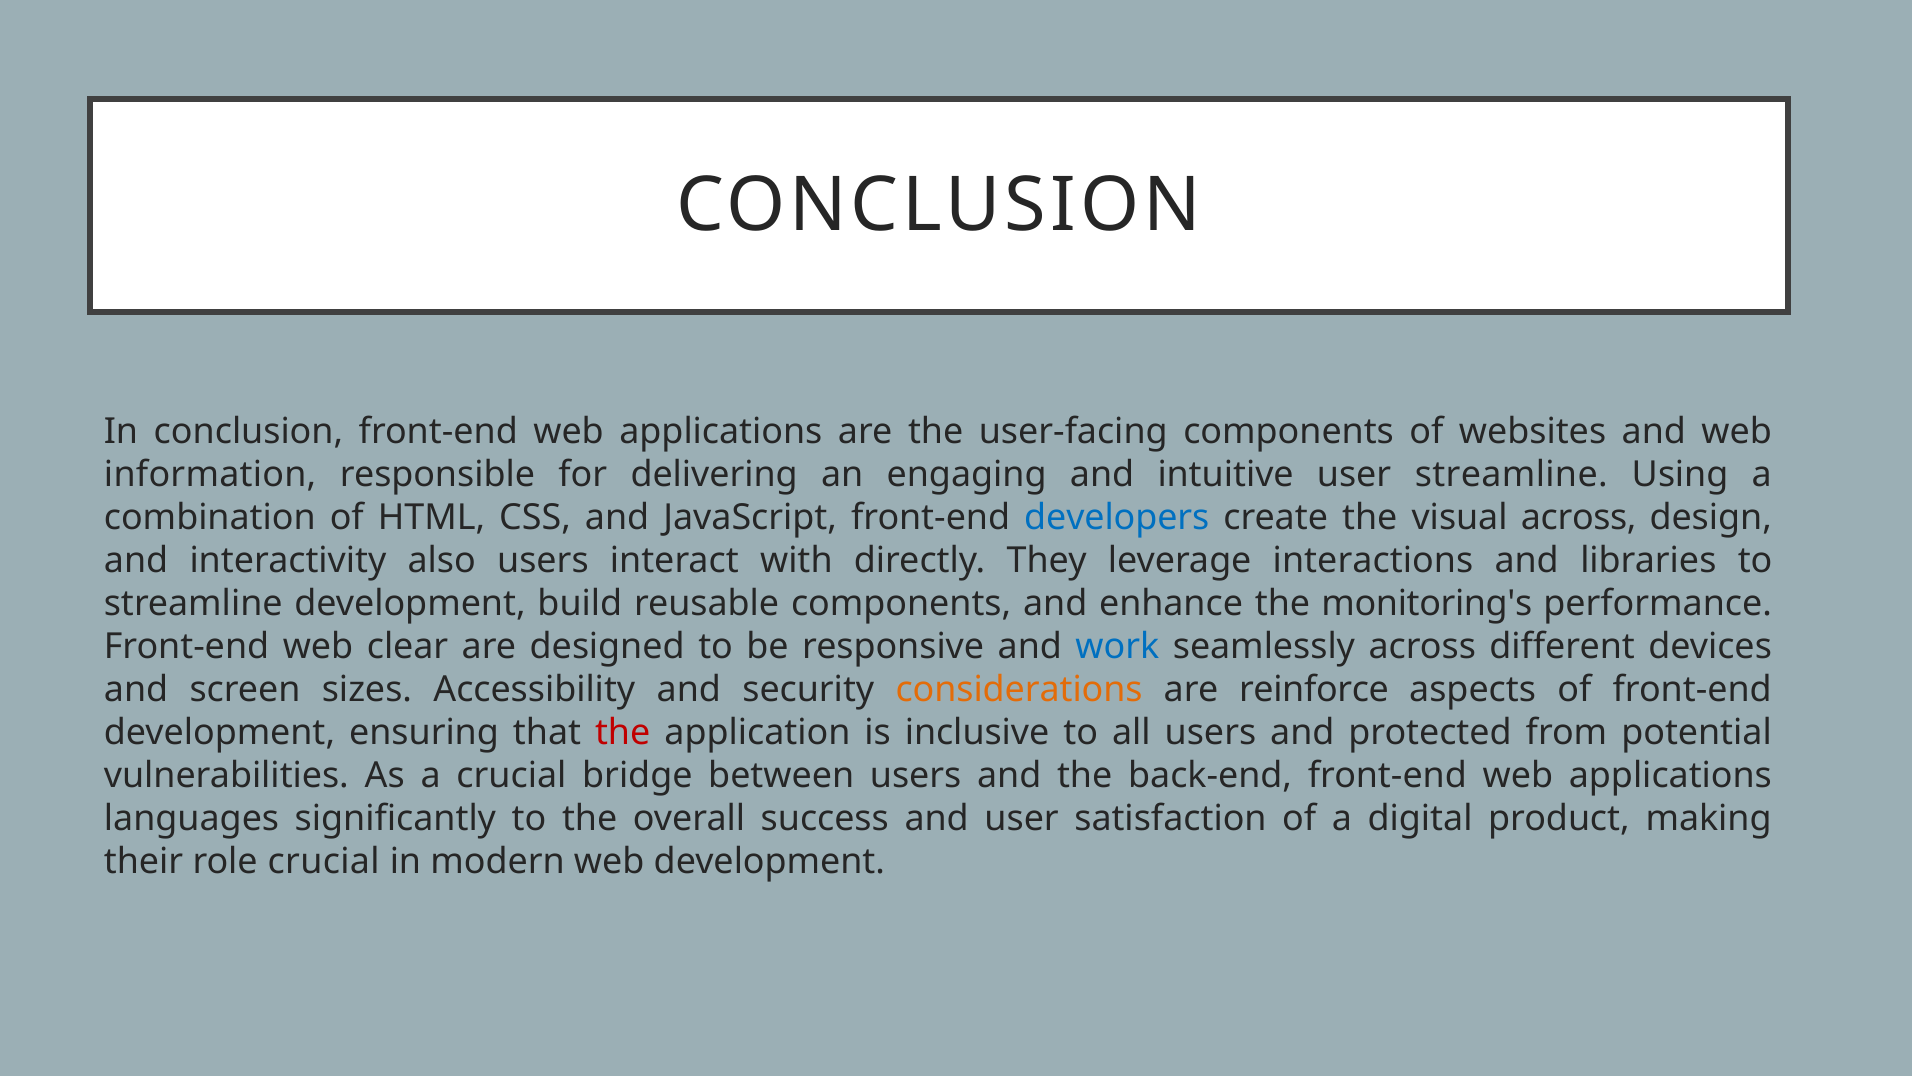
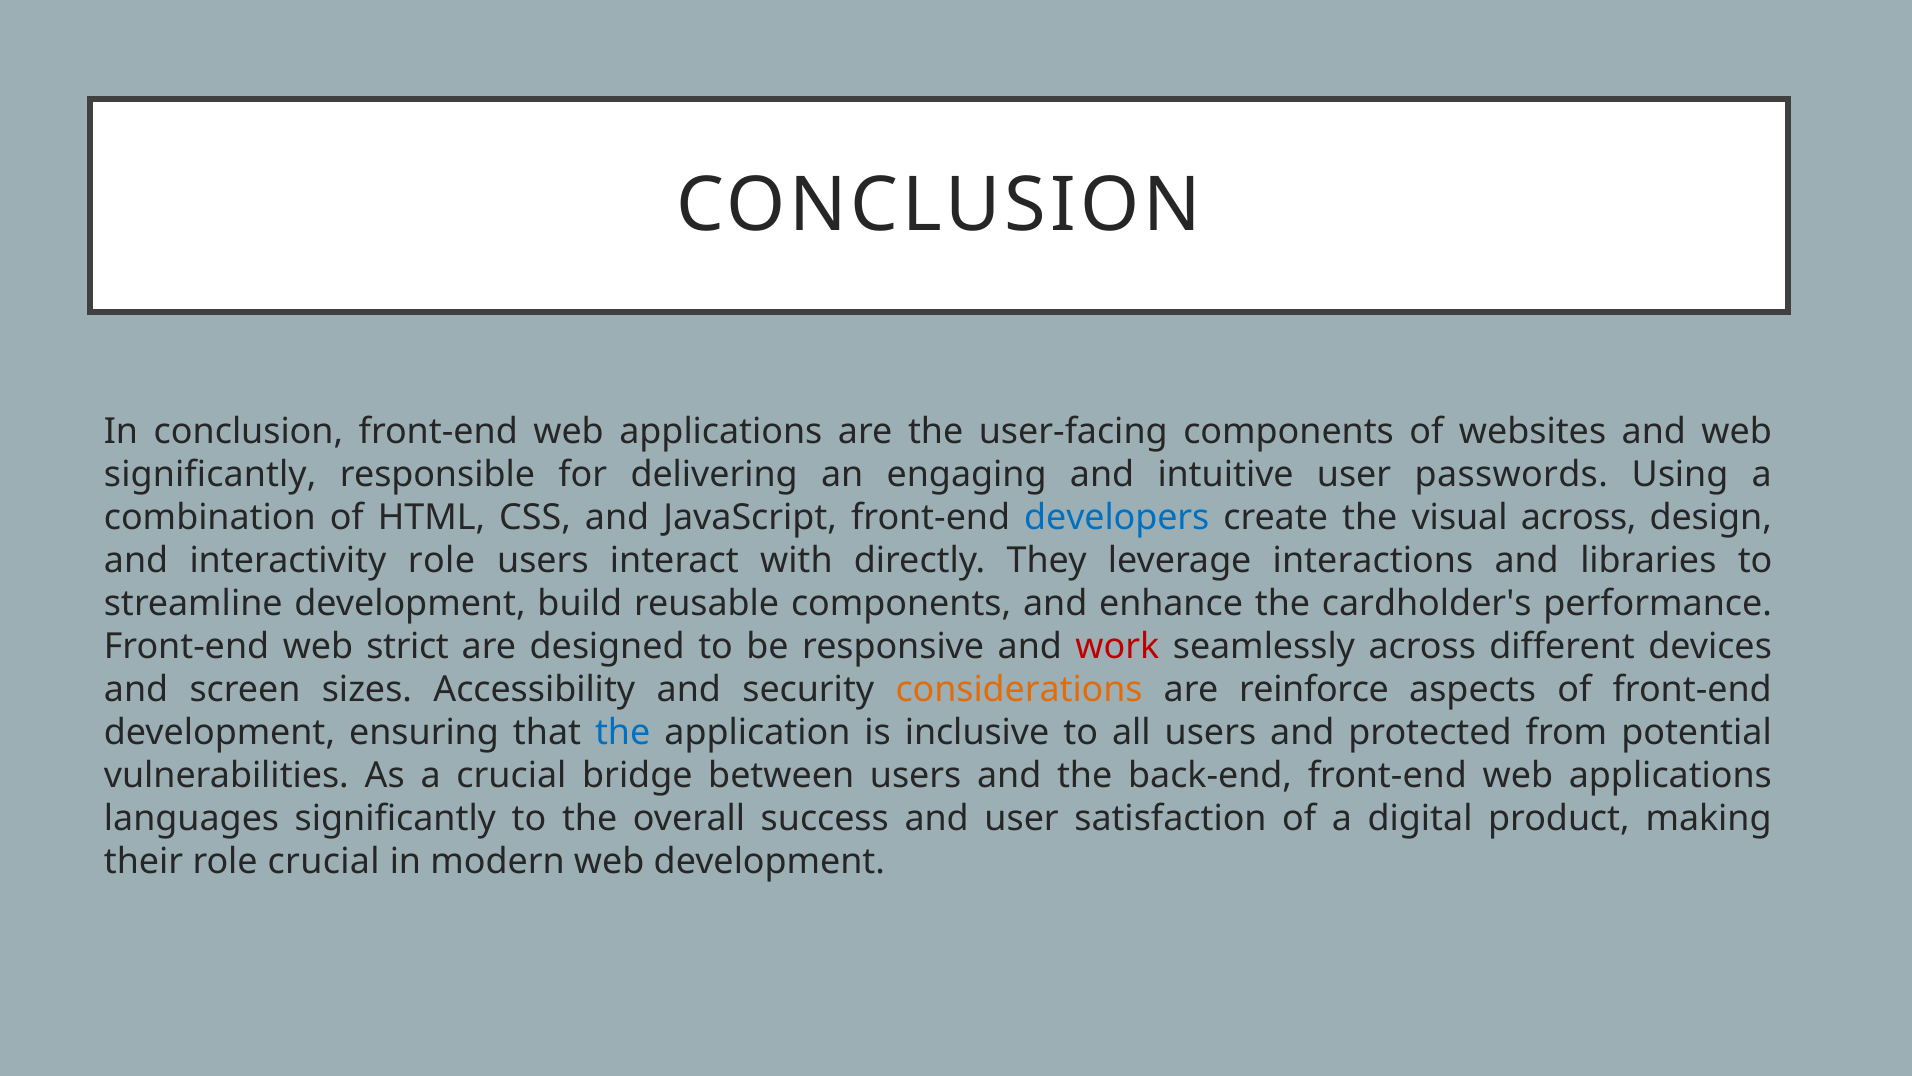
information: information -> significantly (210, 474)
user streamline: streamline -> passwords (1511, 474)
interactivity also: also -> role (441, 560)
monitoring's: monitoring's -> cardholder's (1427, 603)
clear: clear -> strict (408, 646)
work colour: blue -> red (1117, 646)
the colour: red -> blue (623, 732)
